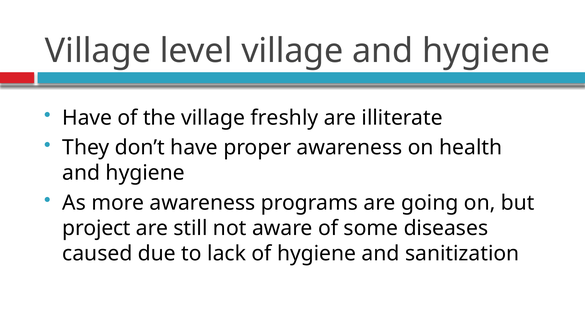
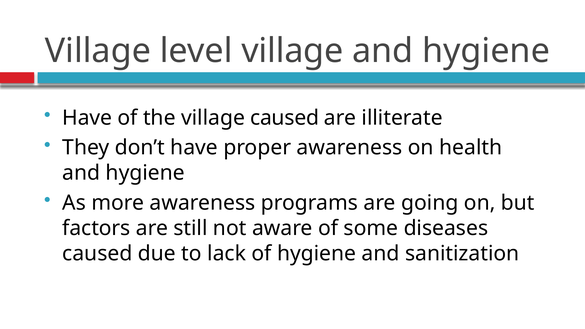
village freshly: freshly -> caused (285, 118)
project: project -> factors (96, 228)
